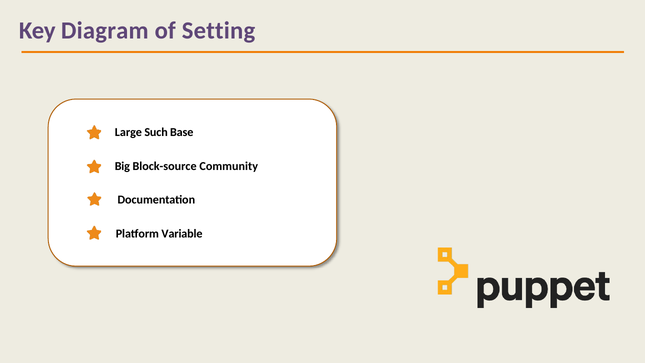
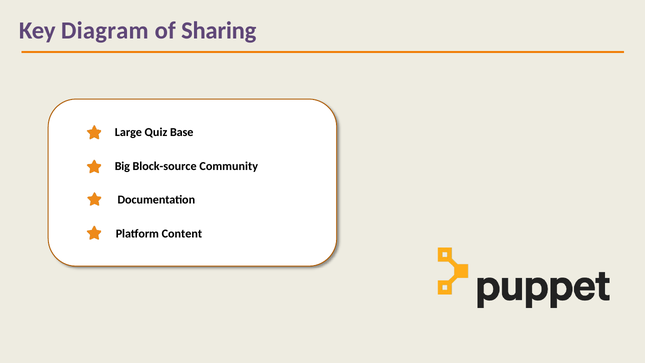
Setting: Setting -> Sharing (219, 31)
Such: Such -> Quiz (156, 132)
Variable: Variable -> Content (182, 234)
